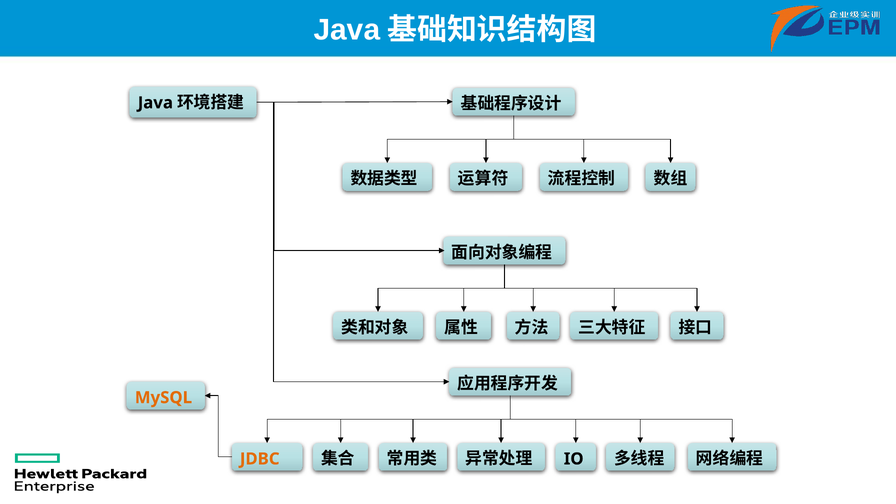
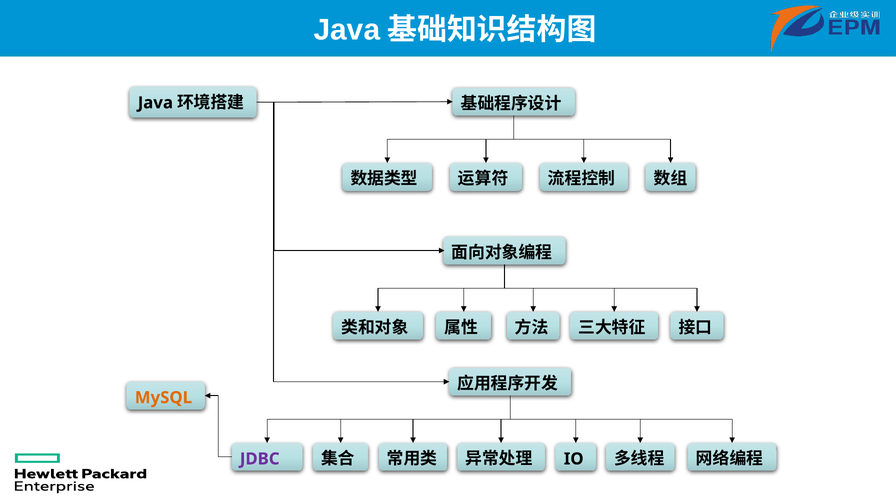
JDBC colour: orange -> purple (260, 459)
